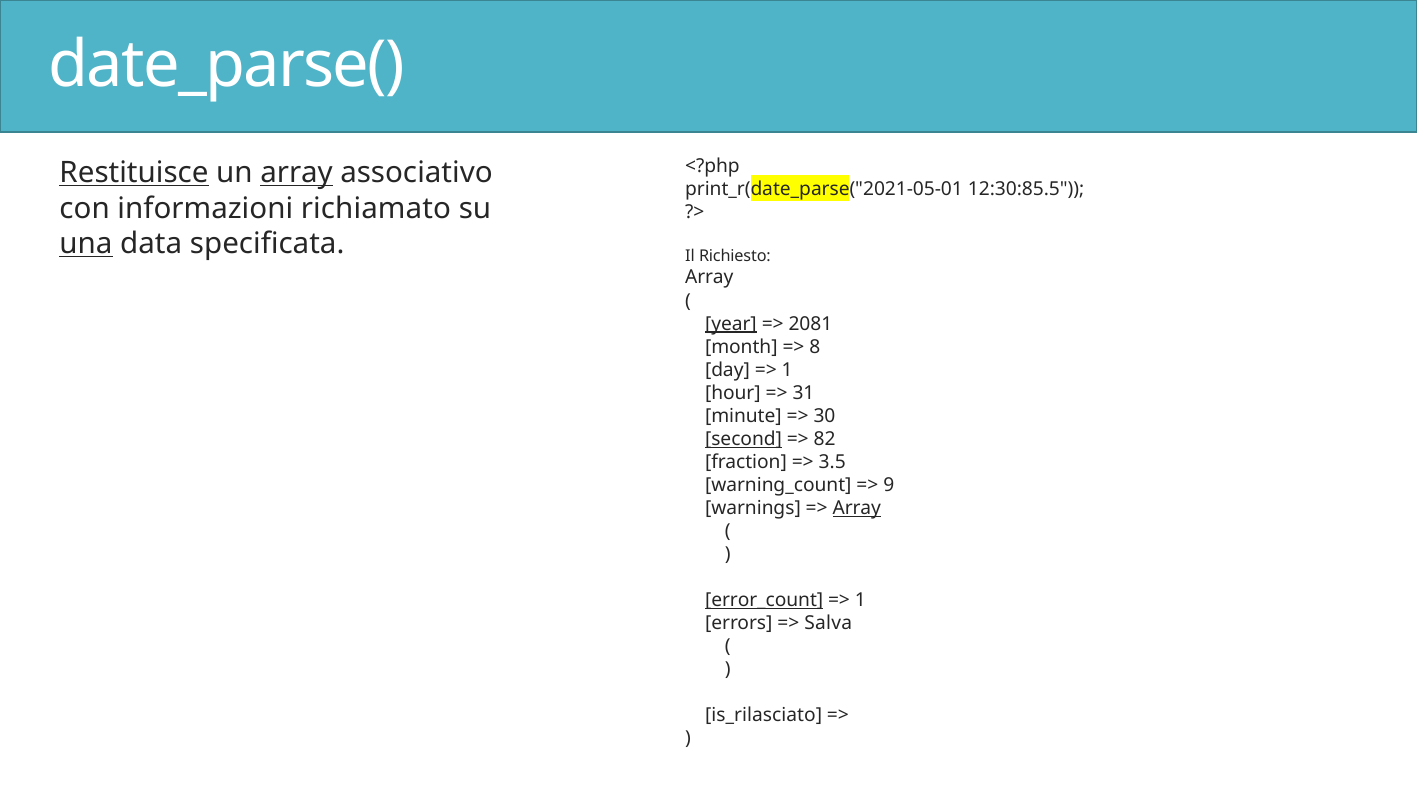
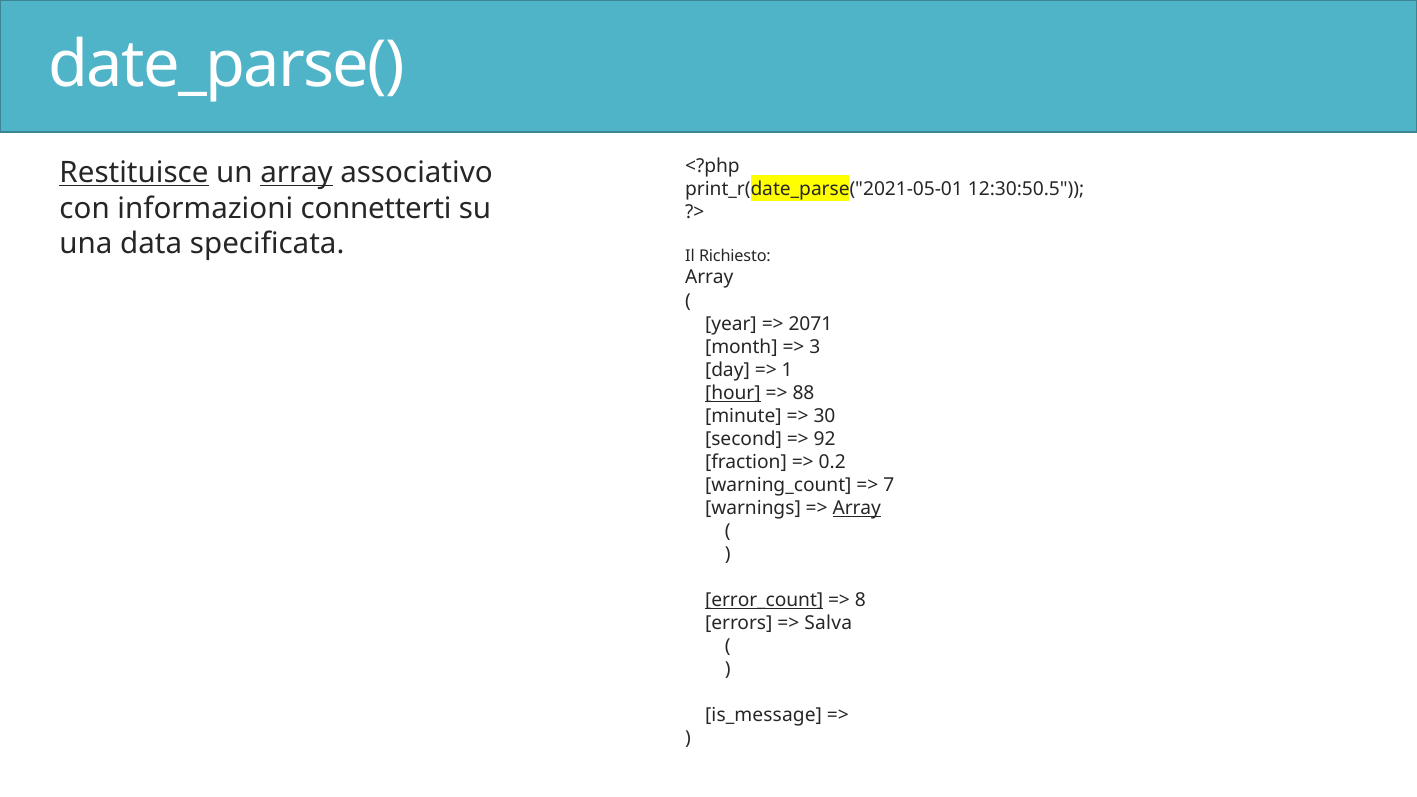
12:30:85.5: 12:30:85.5 -> 12:30:50.5 (1026, 189)
richiamato: richiamato -> connetterti (376, 208)
una underline: present -> none (86, 244)
year underline: present -> none (731, 324)
2081: 2081 -> 2071 (810, 324)
8: 8 -> 3 (815, 347)
hour underline: none -> present (733, 393)
31: 31 -> 88 (803, 393)
second underline: present -> none (744, 439)
82: 82 -> 92 (825, 439)
3.5: 3.5 -> 0.2 (832, 462)
9: 9 -> 7 (889, 485)
1: 1 -> 8 (860, 600)
is_rilasciato: is_rilasciato -> is_message (764, 716)
